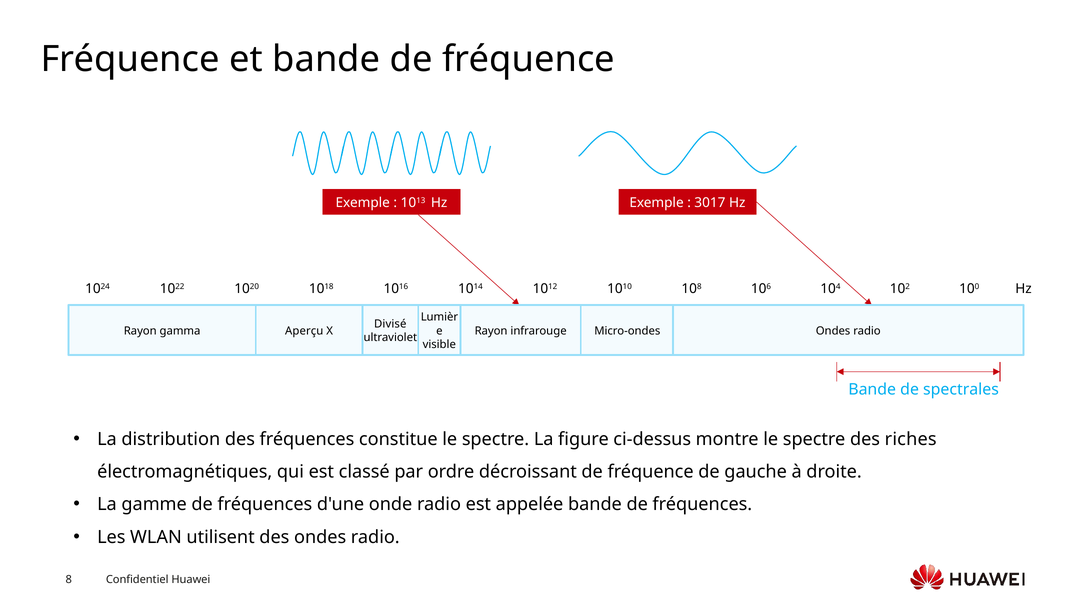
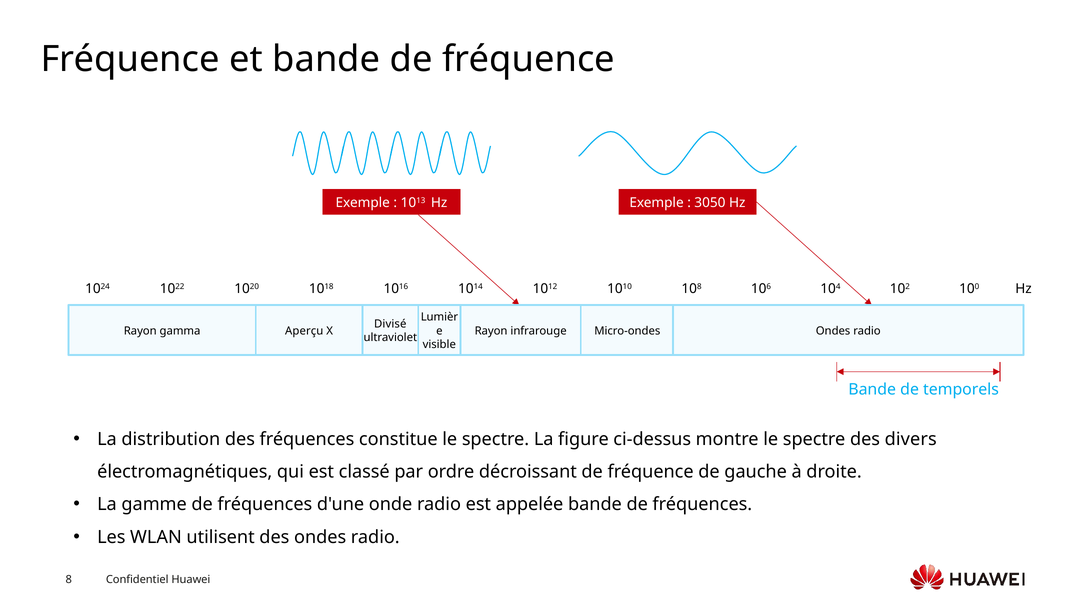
3017: 3017 -> 3050 (710, 203)
spectrales: spectrales -> temporels (961, 389)
riches: riches -> divers (911, 439)
